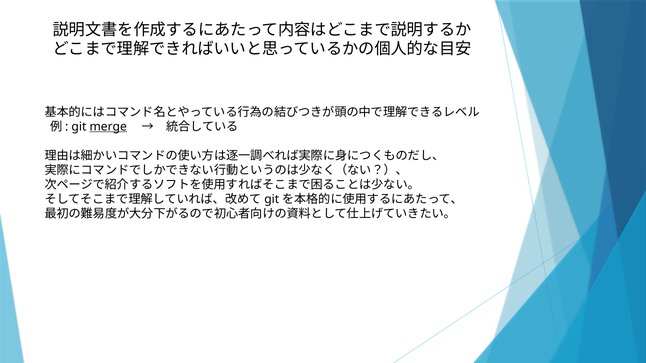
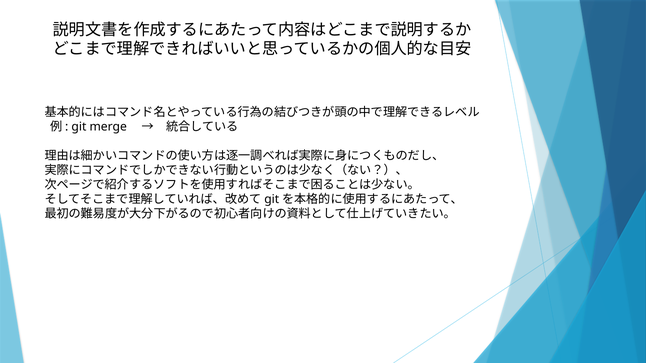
merge underline: present -> none (108, 127)
